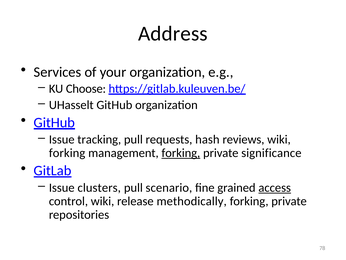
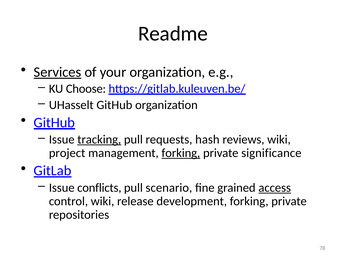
Address: Address -> Readme (173, 33)
Services underline: none -> present (58, 72)
tracking underline: none -> present (99, 139)
forking: forking -> project (67, 153)
clusters: clusters -> conflicts (99, 187)
methodically: methodically -> development (192, 201)
